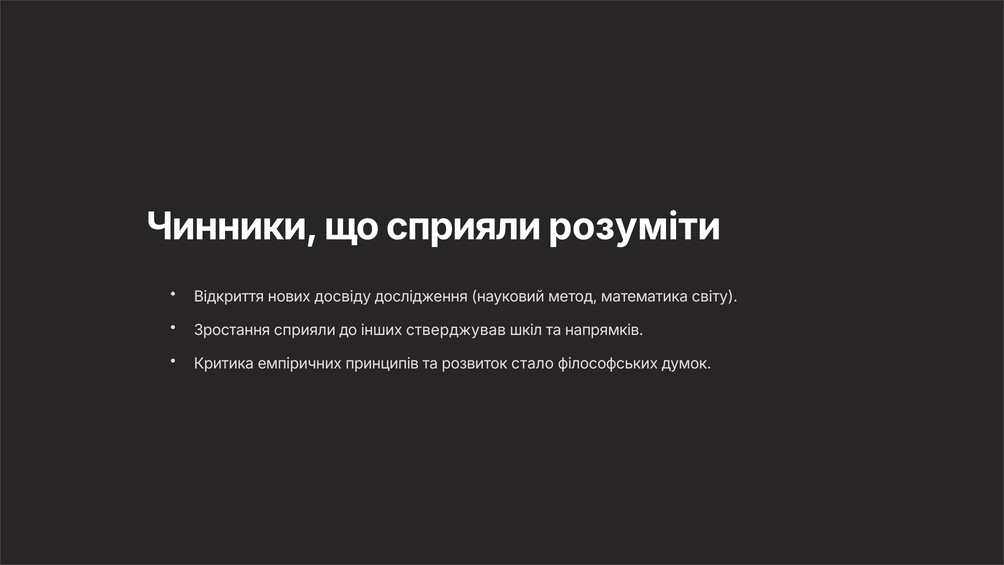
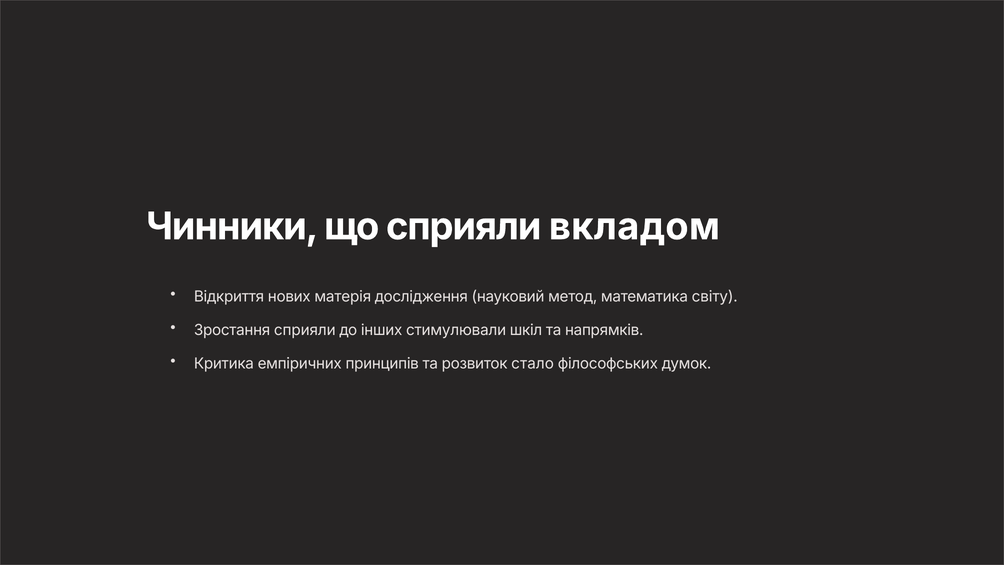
розуміти: розуміти -> вкладом (634, 227)
досвіду: досвіду -> матерія (343, 297)
стверджував: стверджував -> стимулювали (456, 330)
